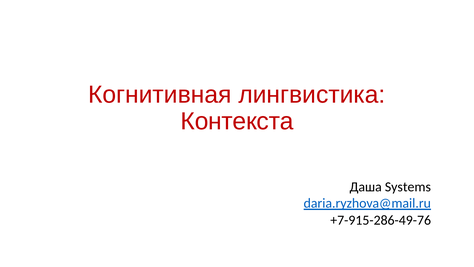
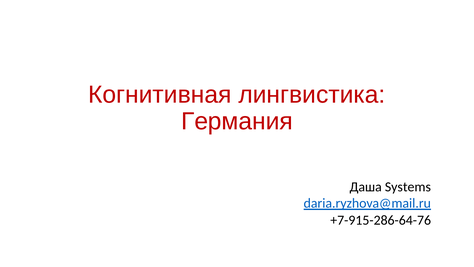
Контекста: Контекста -> Германия (237, 121)
+7-915-286-49-76: +7-915-286-49-76 -> +7-915-286-64-76 (381, 220)
